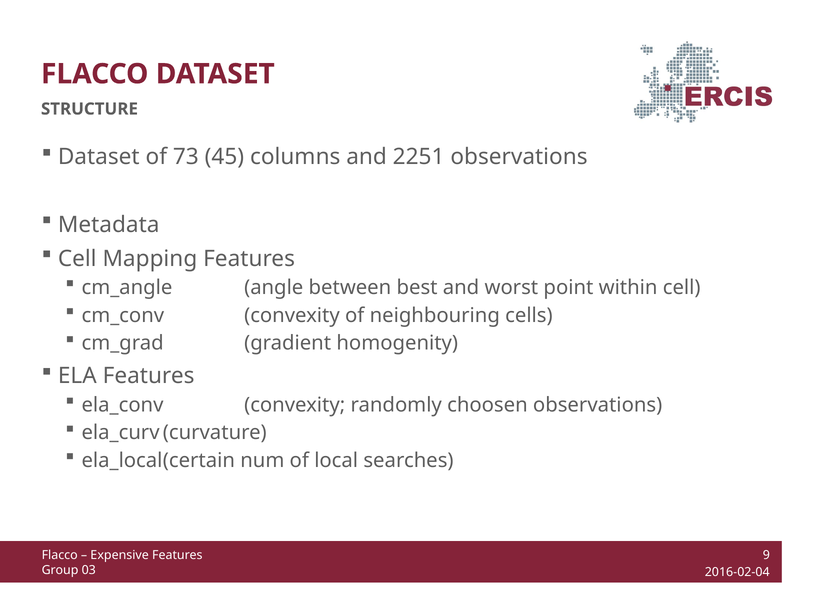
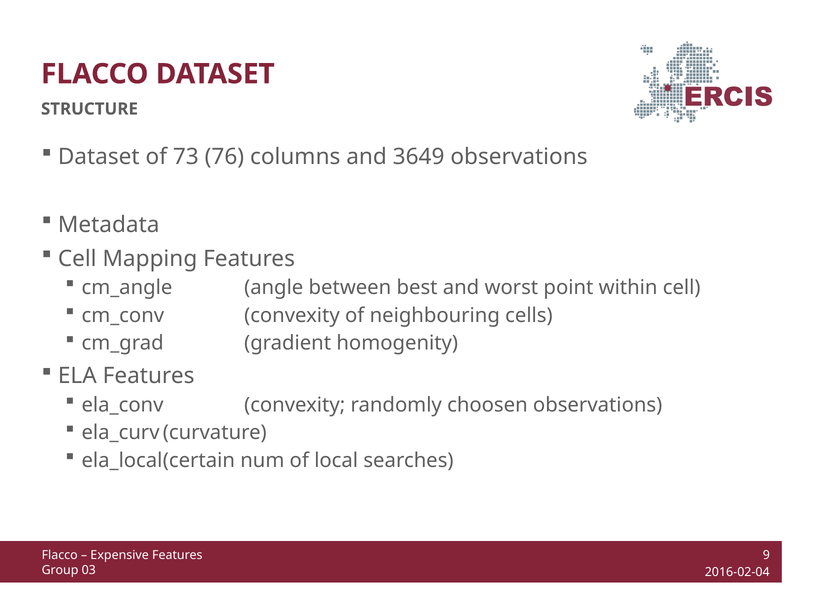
45: 45 -> 76 (224, 157)
2251: 2251 -> 3649 (419, 157)
